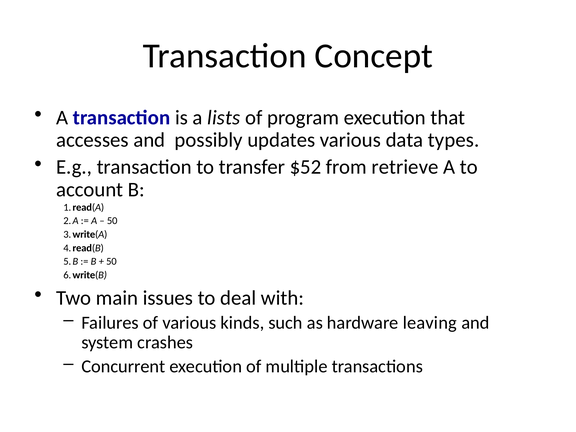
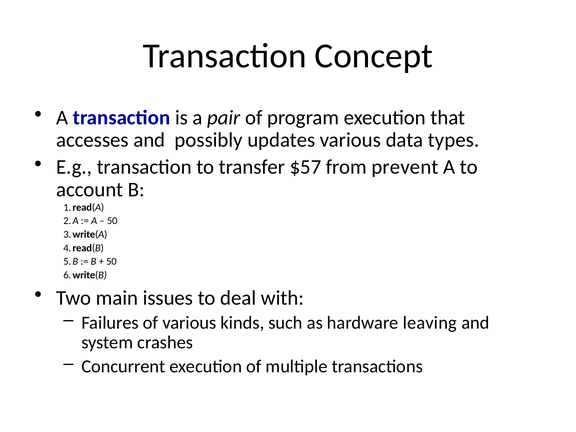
lists: lists -> pair (224, 118)
$52: $52 -> $57 (305, 167)
retrieve: retrieve -> prevent (405, 167)
